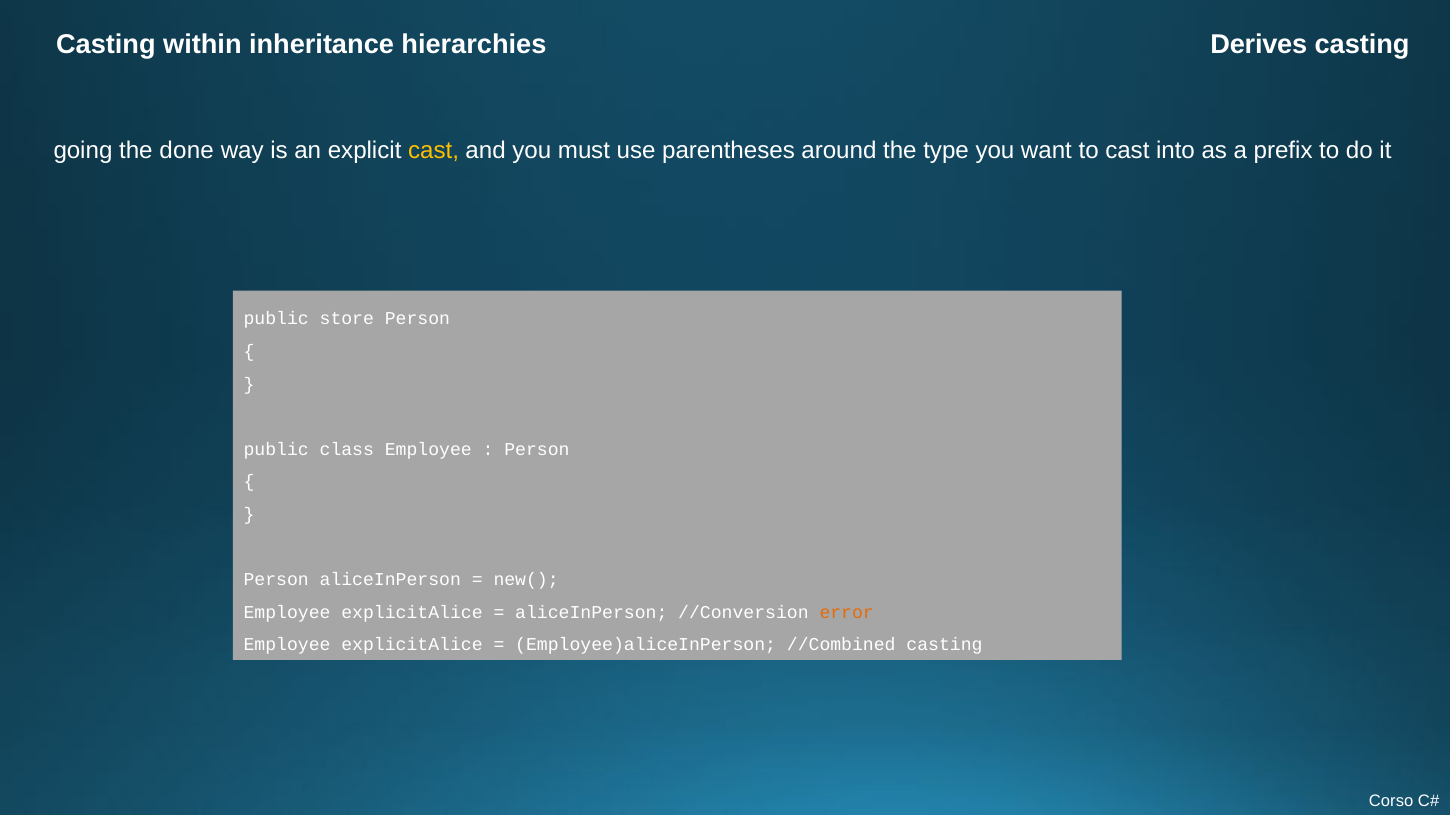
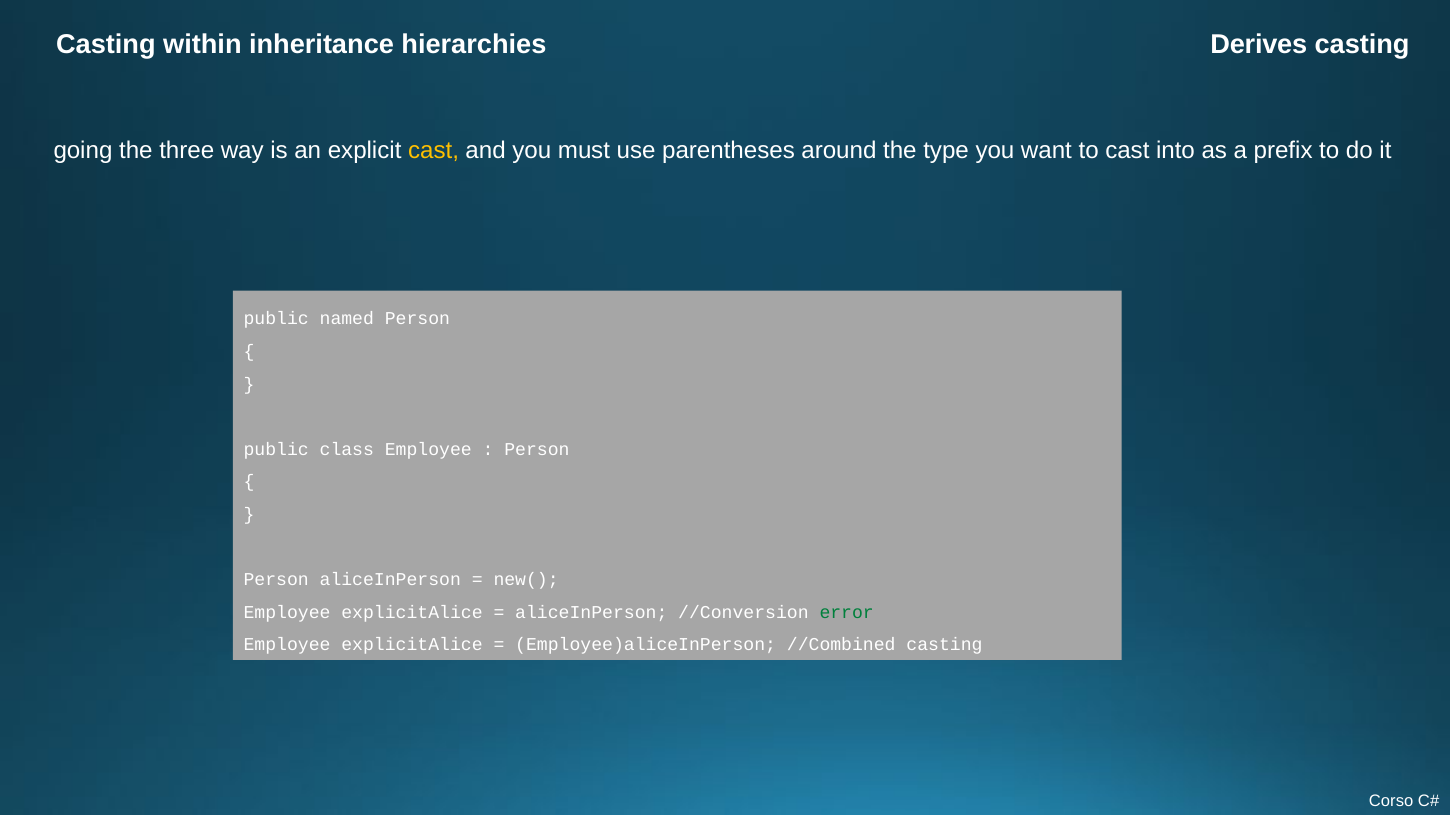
done: done -> three (187, 151)
store: store -> named (347, 319)
error colour: orange -> green (847, 613)
